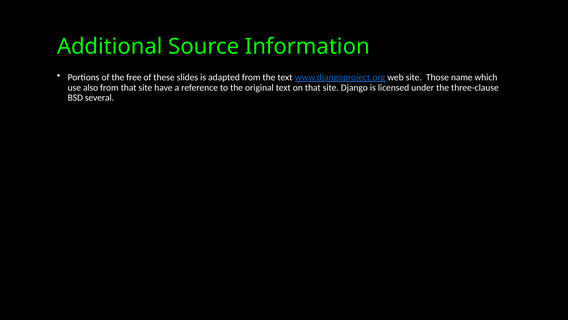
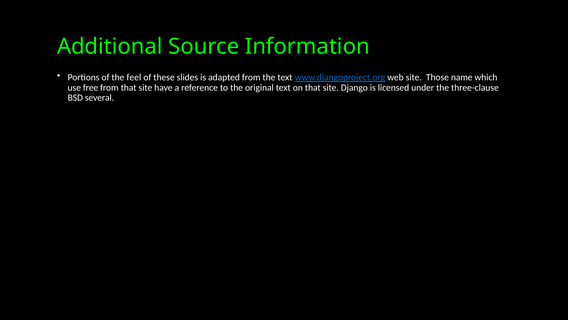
free: free -> feel (134, 77)
also: also -> free (91, 87)
